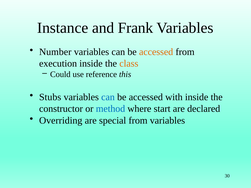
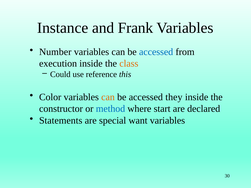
accessed colour: orange -> blue (156, 52)
Stubs: Stubs -> Color (50, 97)
can colour: blue -> orange (108, 97)
with: with -> they (174, 97)
Overriding: Overriding -> Statements (61, 121)
special from: from -> want (138, 121)
